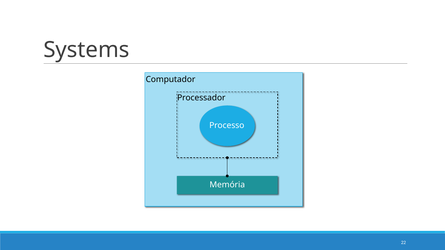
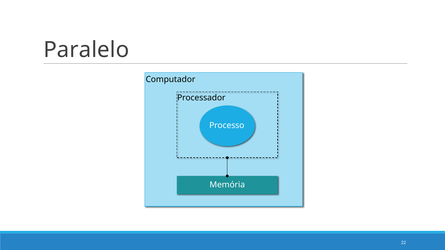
Systems: Systems -> Paralelo (86, 50)
